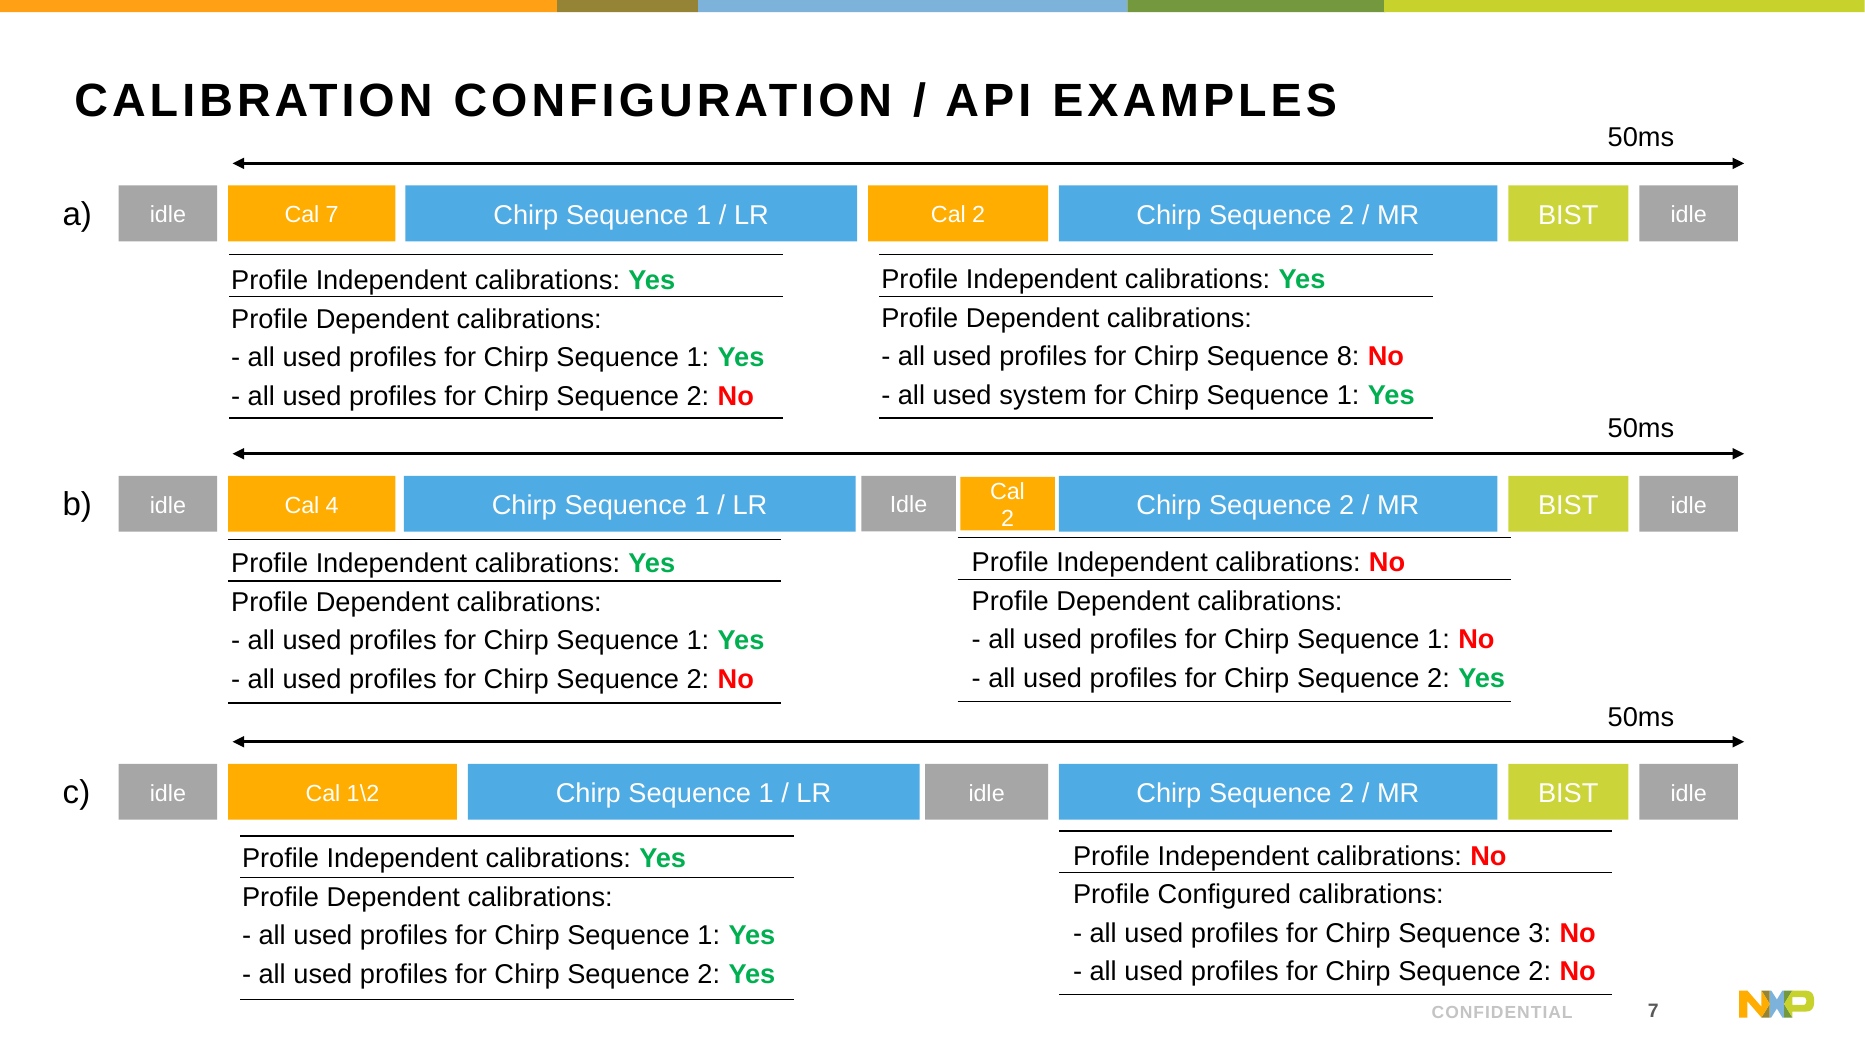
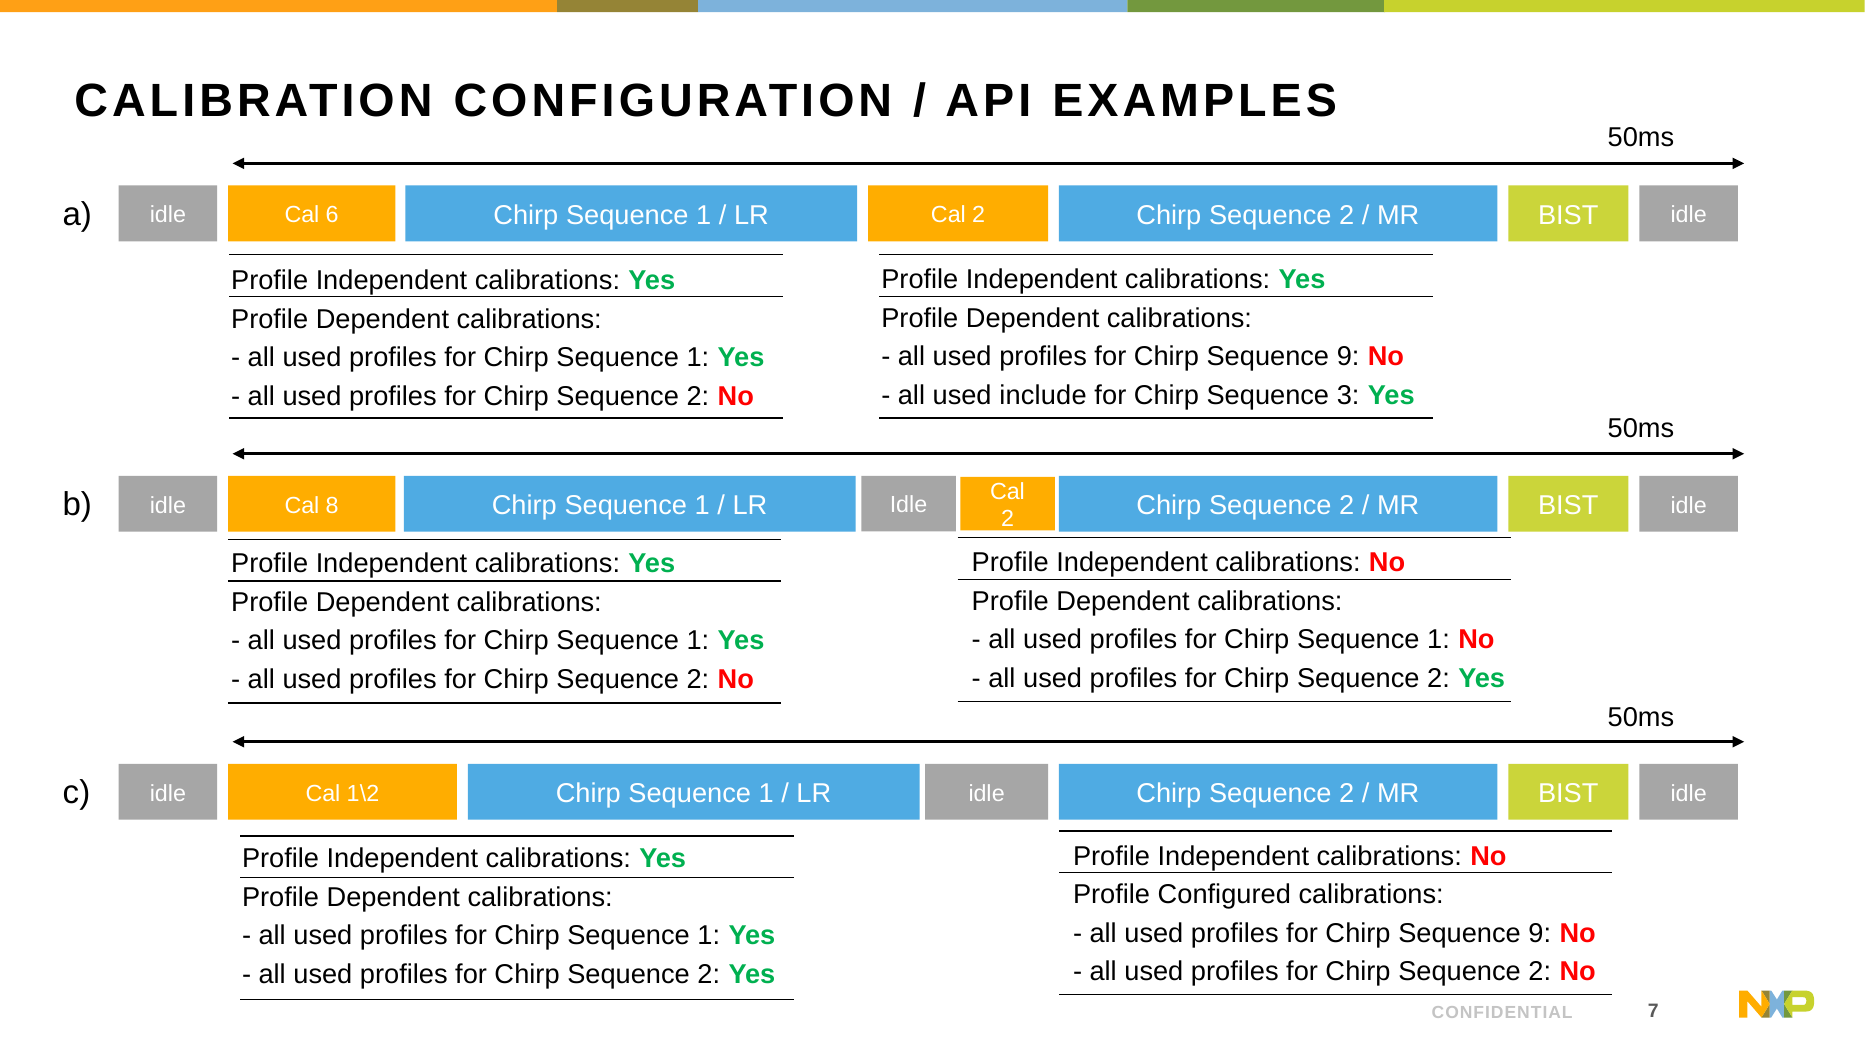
Cal 7: 7 -> 6 (332, 215)
8: 8 -> 9 (1348, 357)
system: system -> include (1043, 395)
1: 1 -> 3 (1348, 395)
4: 4 -> 8 (332, 505)
3: 3 -> 9 (1540, 933)
